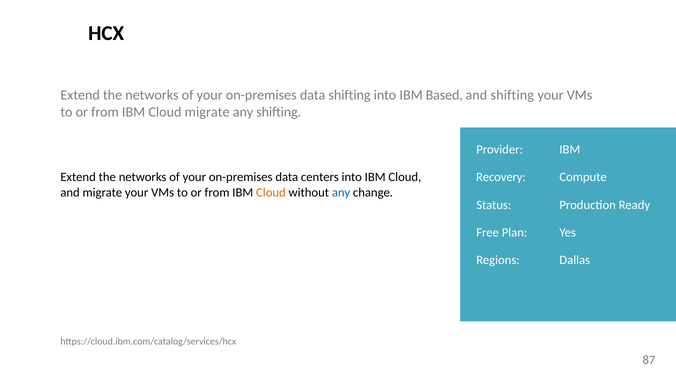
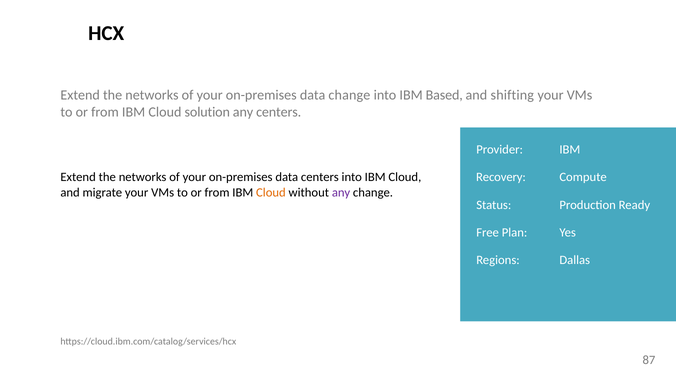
data shifting: shifting -> change (349, 95)
Cloud migrate: migrate -> solution (207, 112)
any shifting: shifting -> centers (279, 112)
any colour: blue -> purple (341, 193)
